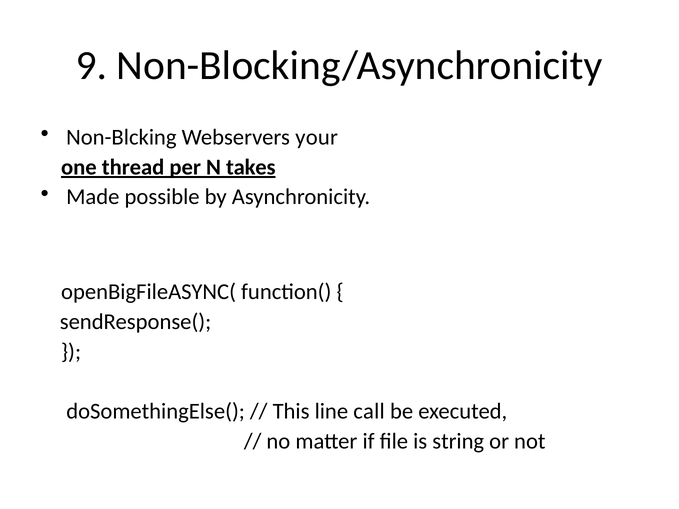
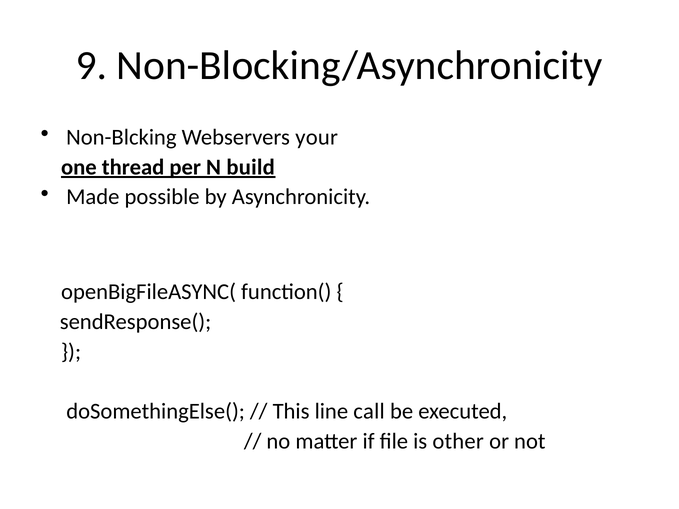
takes: takes -> build (251, 167)
string: string -> other (458, 441)
